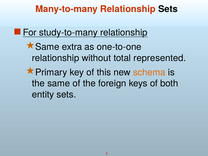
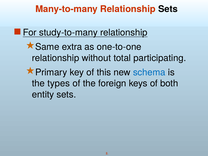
represented: represented -> participating (160, 58)
schema colour: orange -> blue (149, 72)
the same: same -> types (59, 83)
